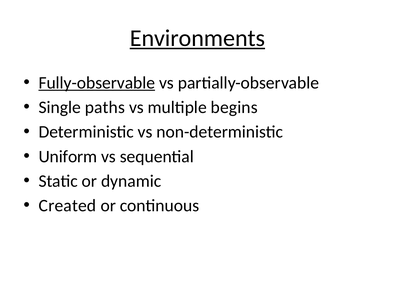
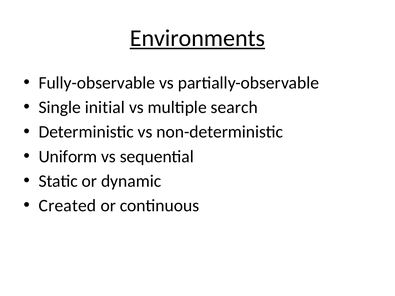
Fully-observable underline: present -> none (97, 83)
paths: paths -> initial (105, 107)
begins: begins -> search (234, 107)
